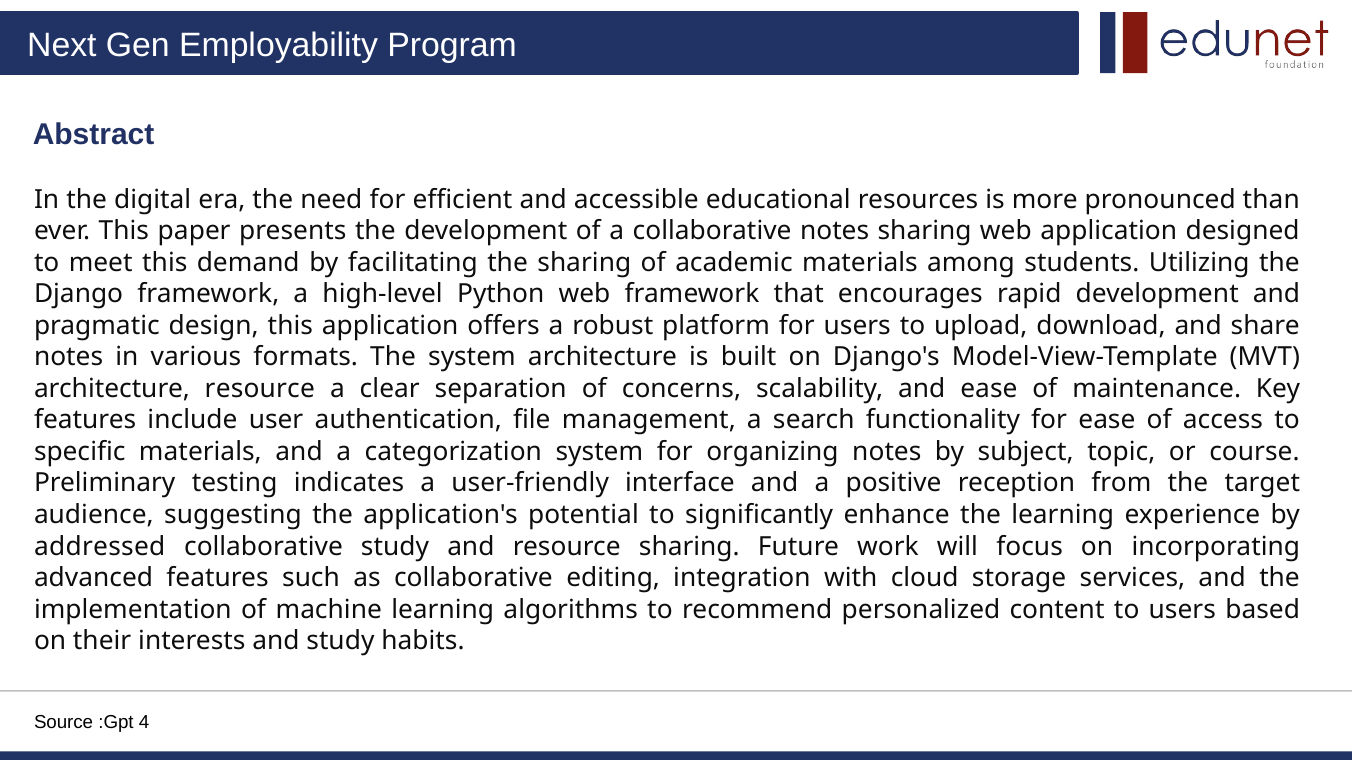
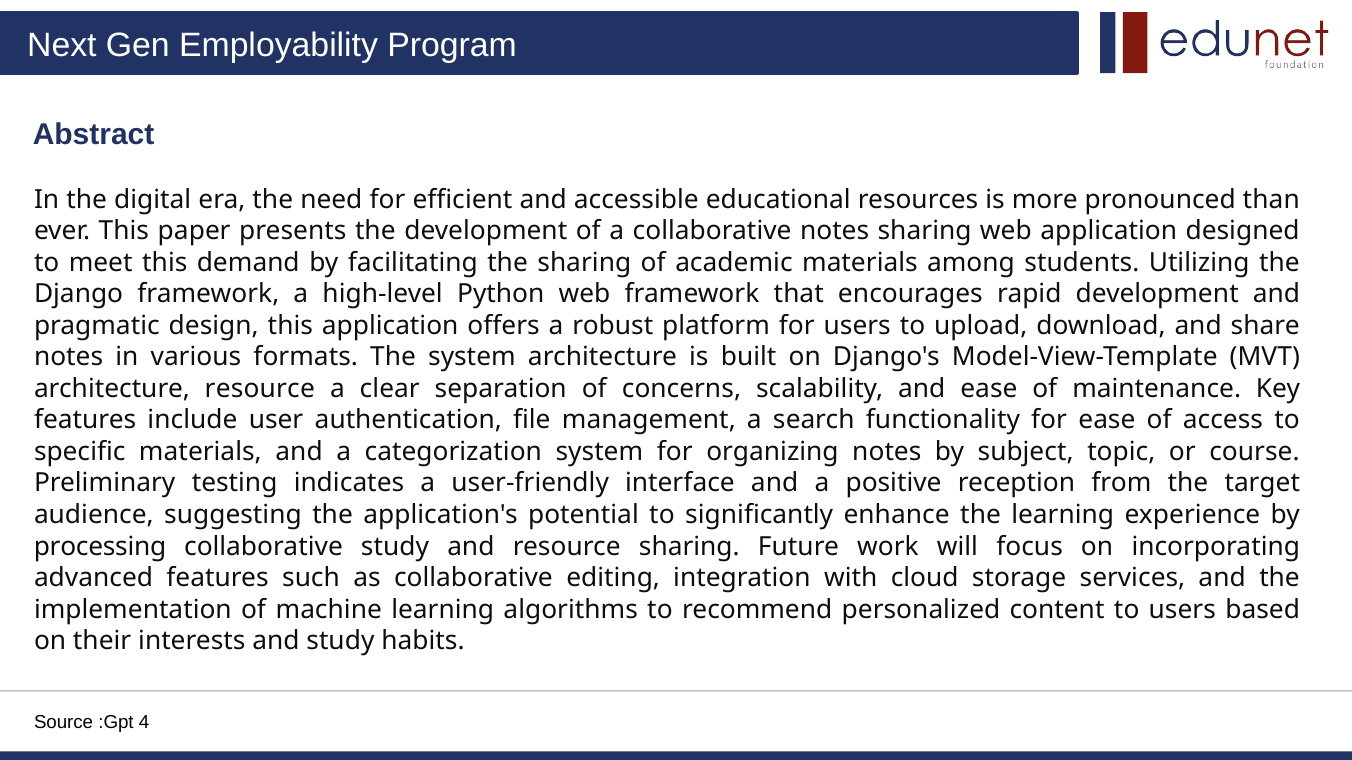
addressed: addressed -> processing (100, 547)
